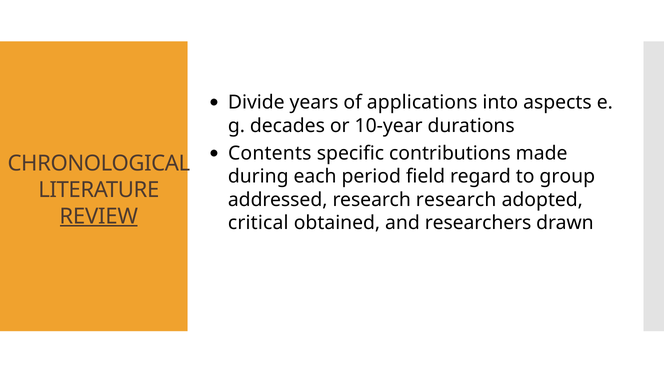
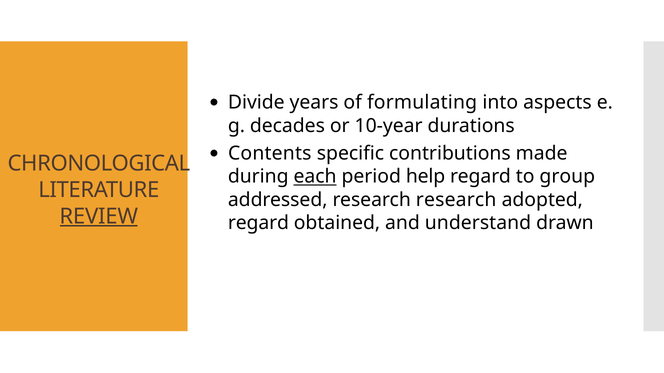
applications: applications -> formulating (422, 103)
each underline: none -> present (315, 177)
field: field -> help (426, 177)
critical: critical -> regard (258, 223)
researchers: researchers -> understand (478, 223)
